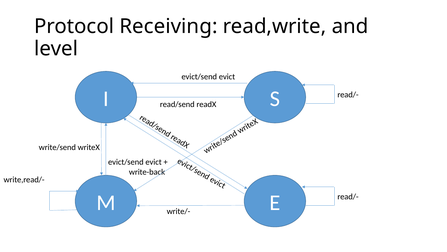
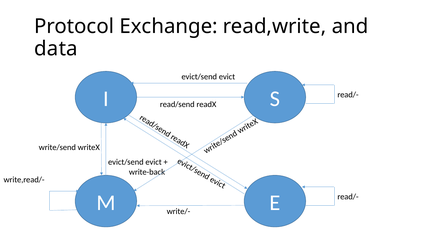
Receiving: Receiving -> Exchange (169, 26)
level: level -> data (56, 49)
